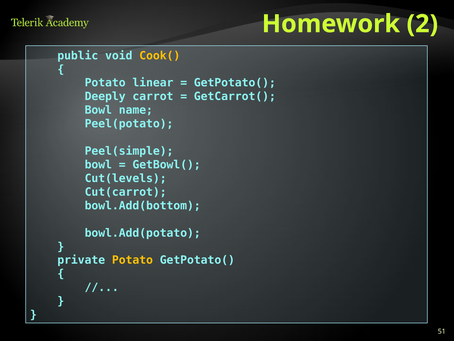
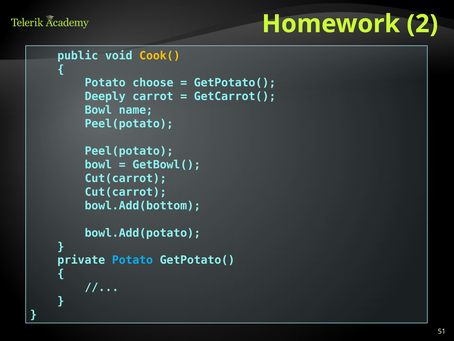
linear: linear -> choose (153, 83)
Peel(simple: Peel(simple -> Peel(potato (129, 151)
Cut(levels: Cut(levels -> Cut(carrot (126, 178)
Potato colour: yellow -> light blue (132, 260)
